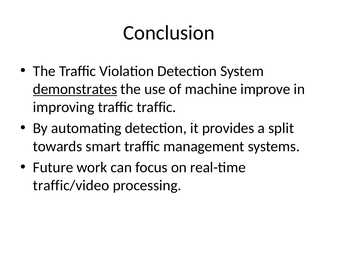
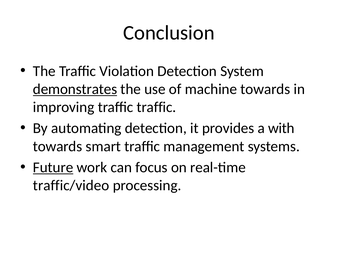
machine improve: improve -> towards (265, 89)
split: split -> with (281, 128)
Future underline: none -> present (53, 167)
